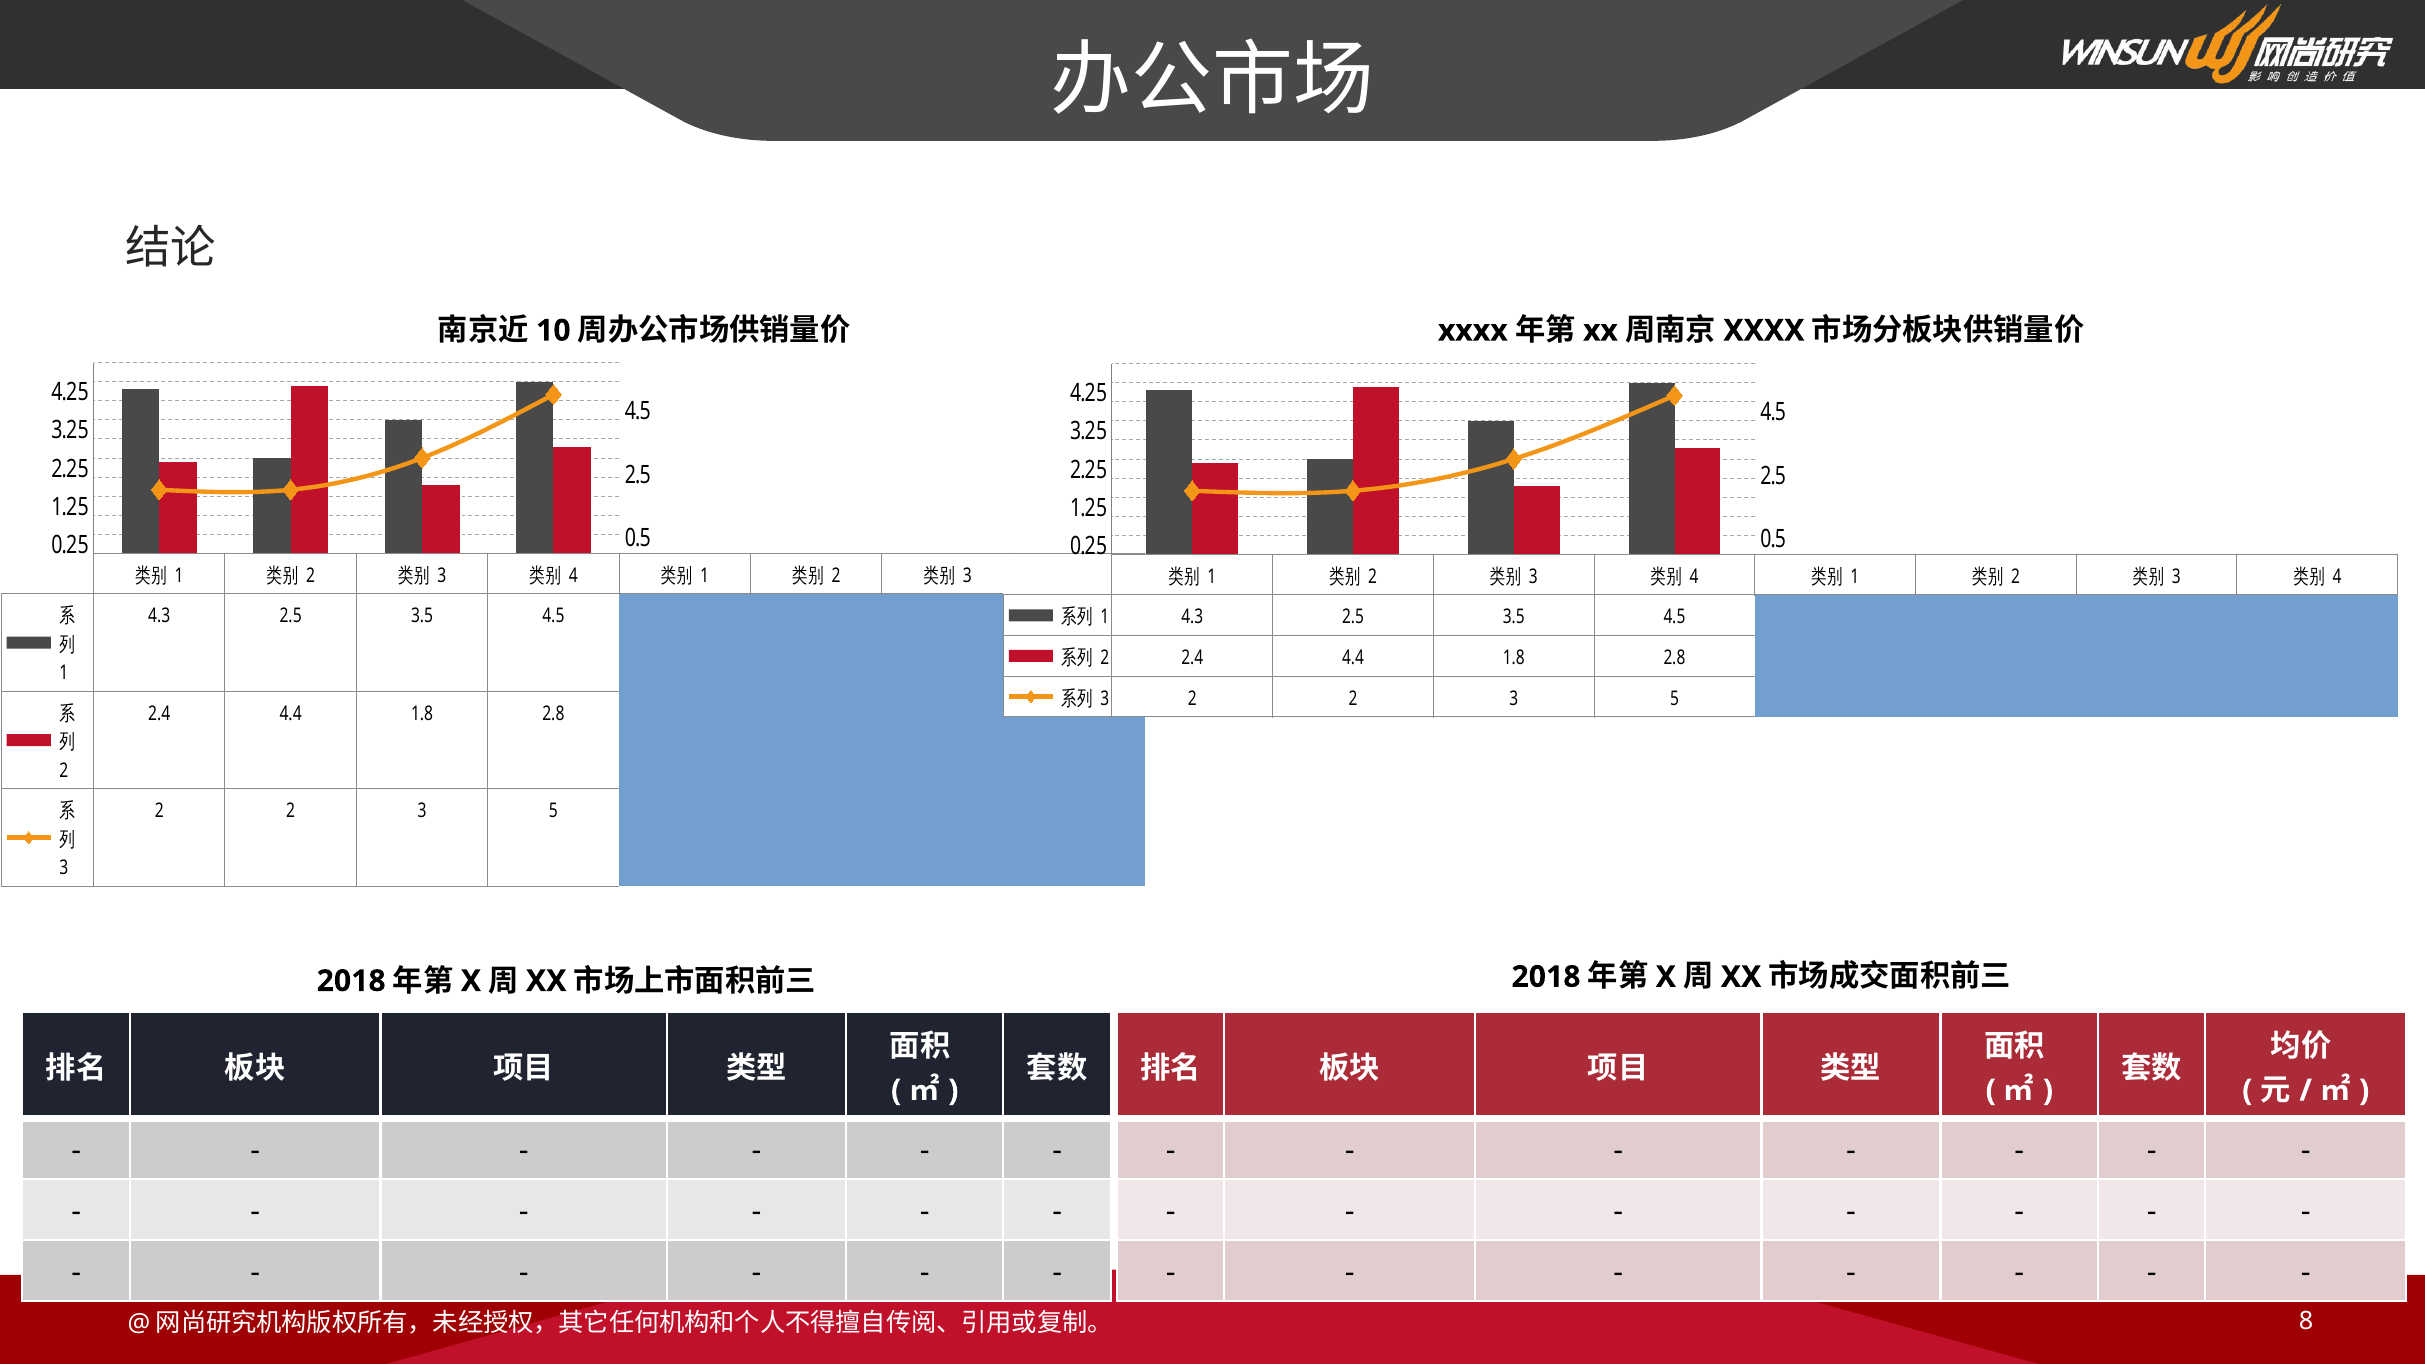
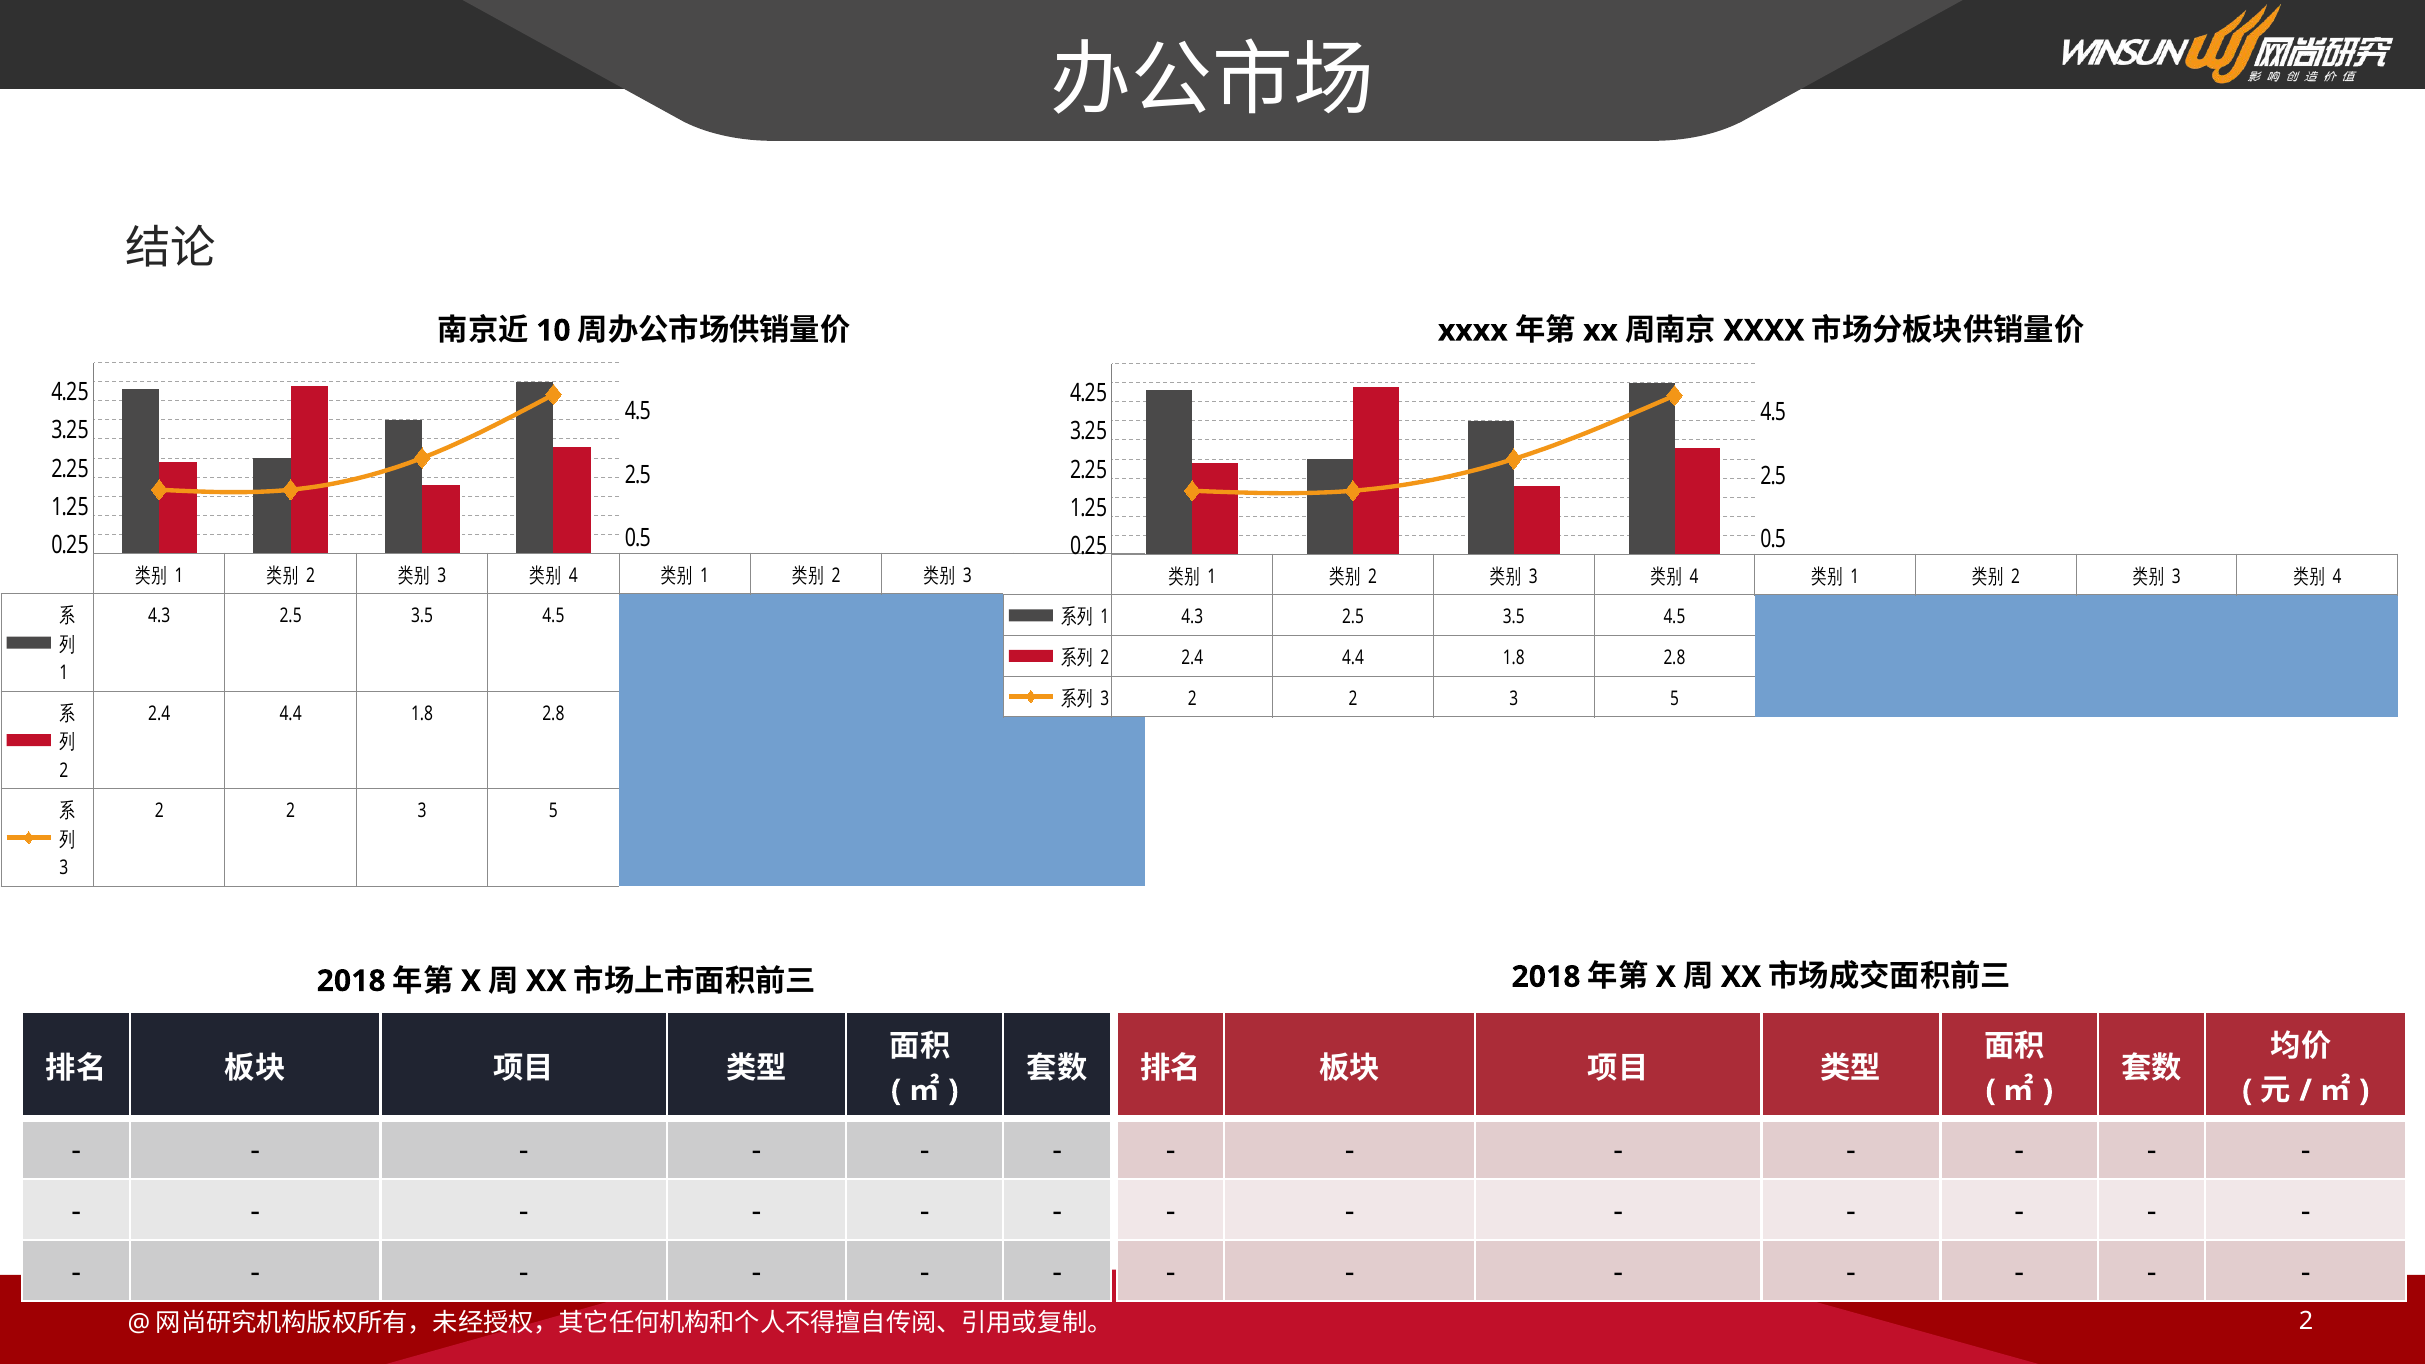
8: 8 -> 2 (2306, 1321)
